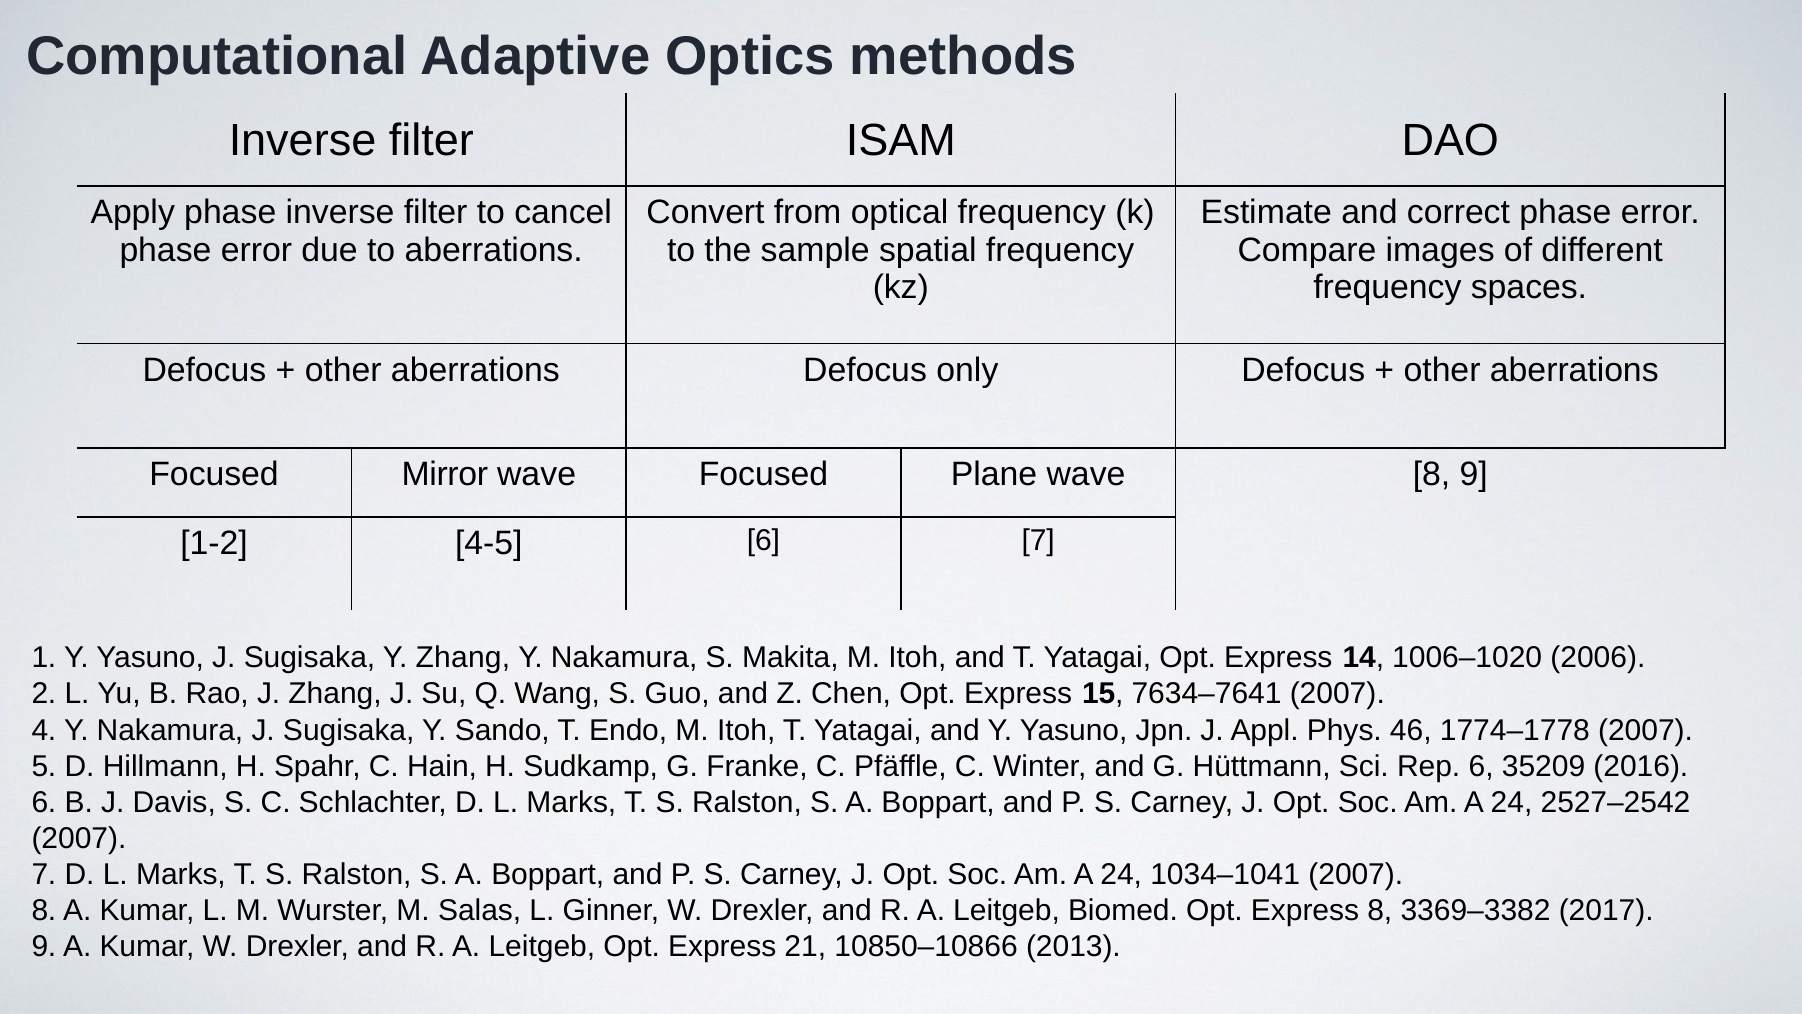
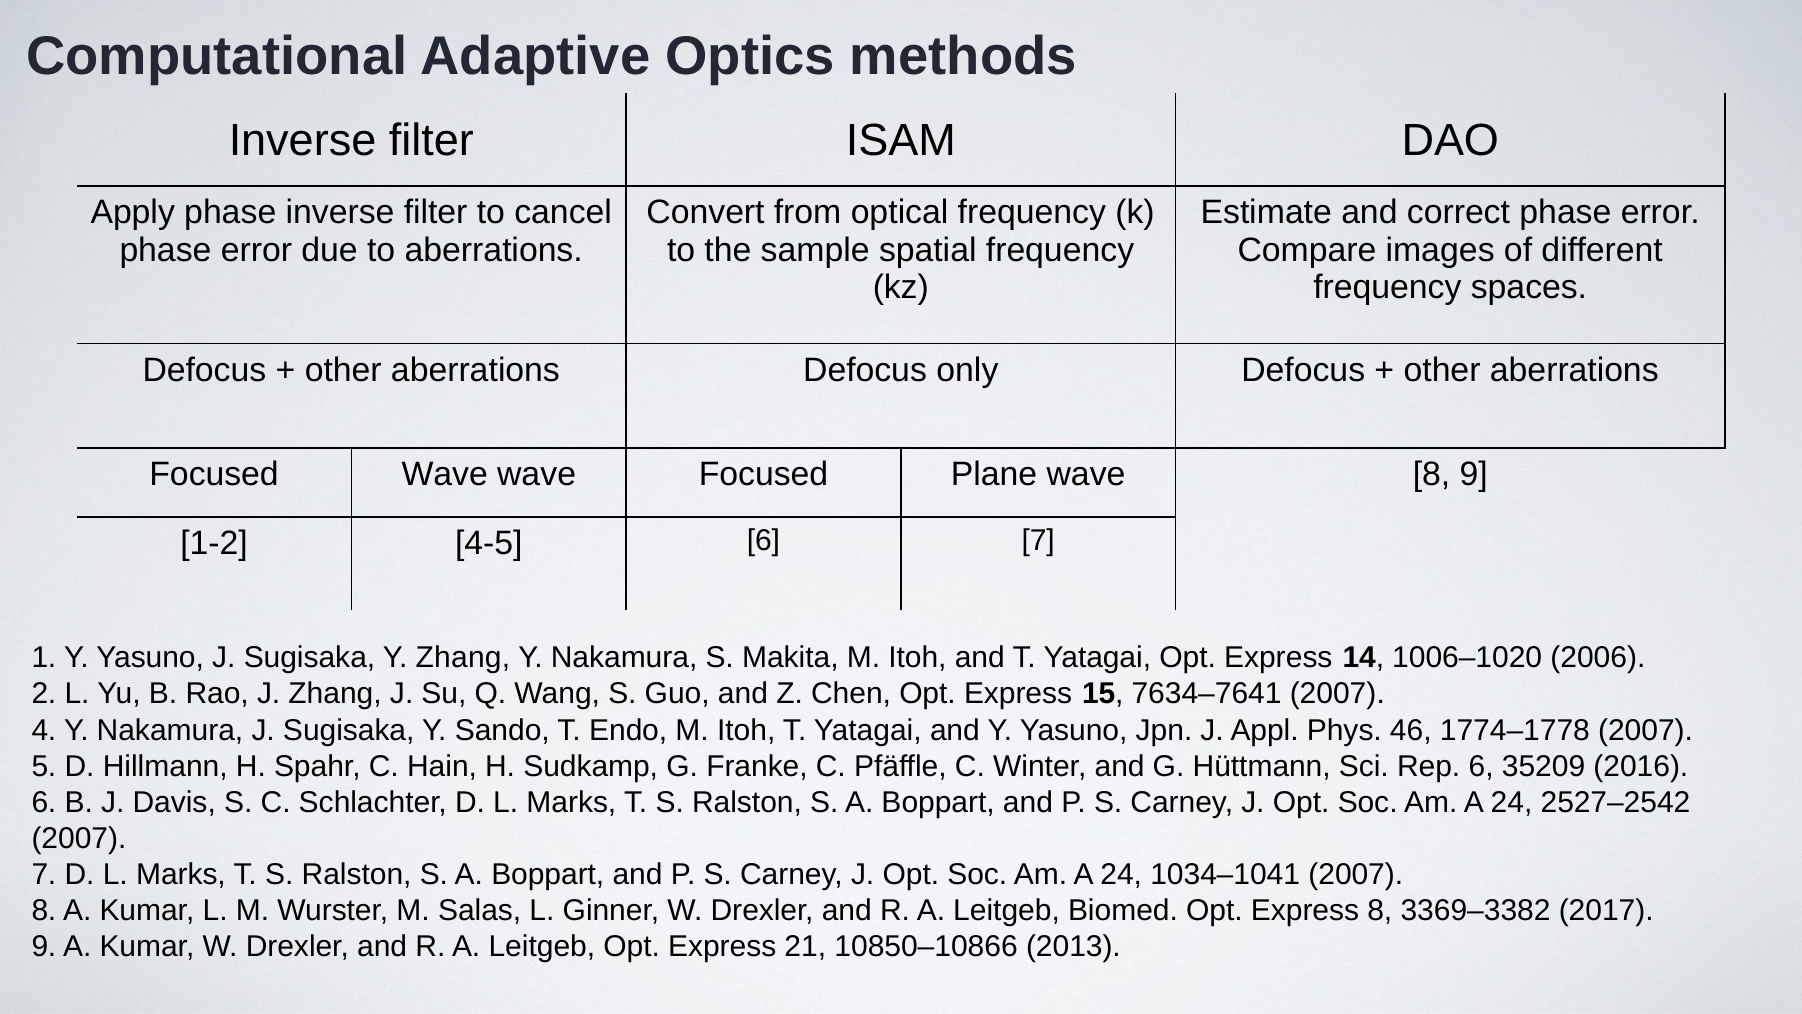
Focused Mirror: Mirror -> Wave (445, 474)
